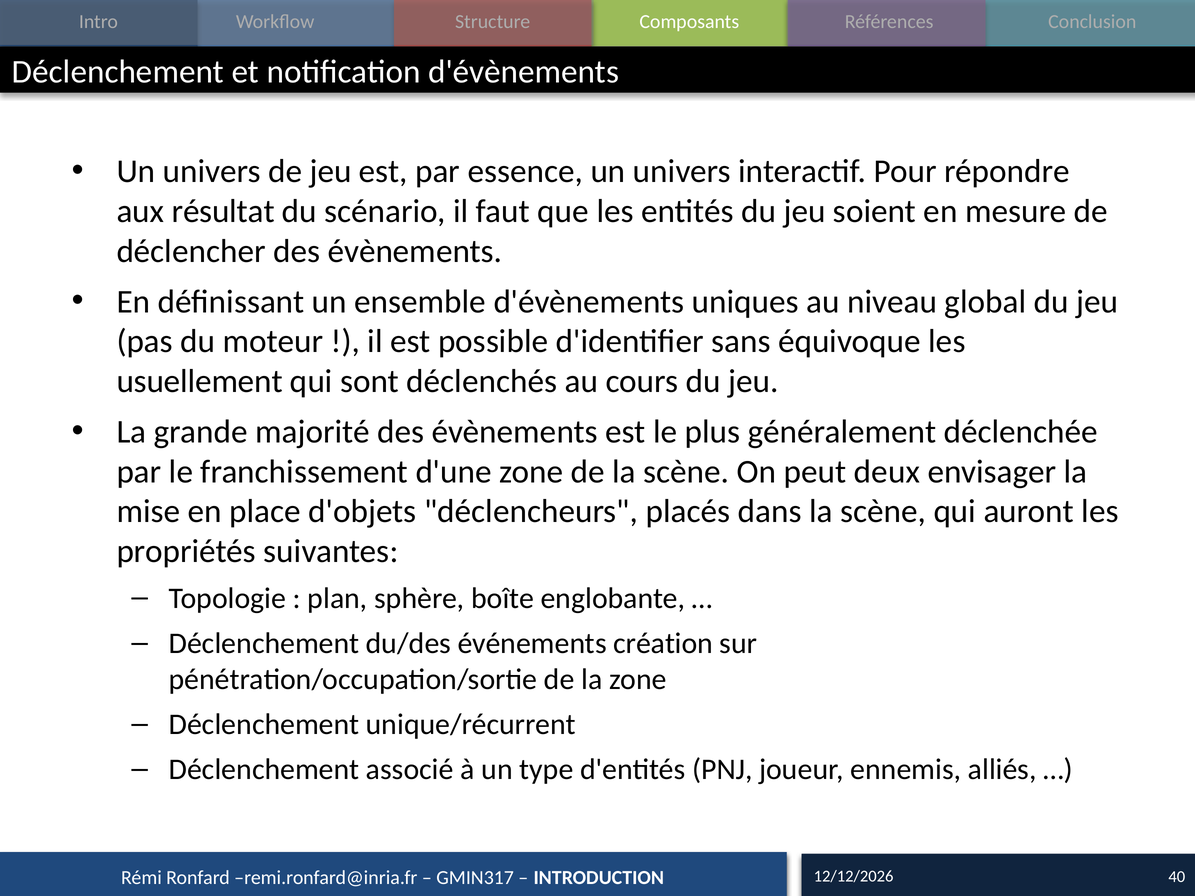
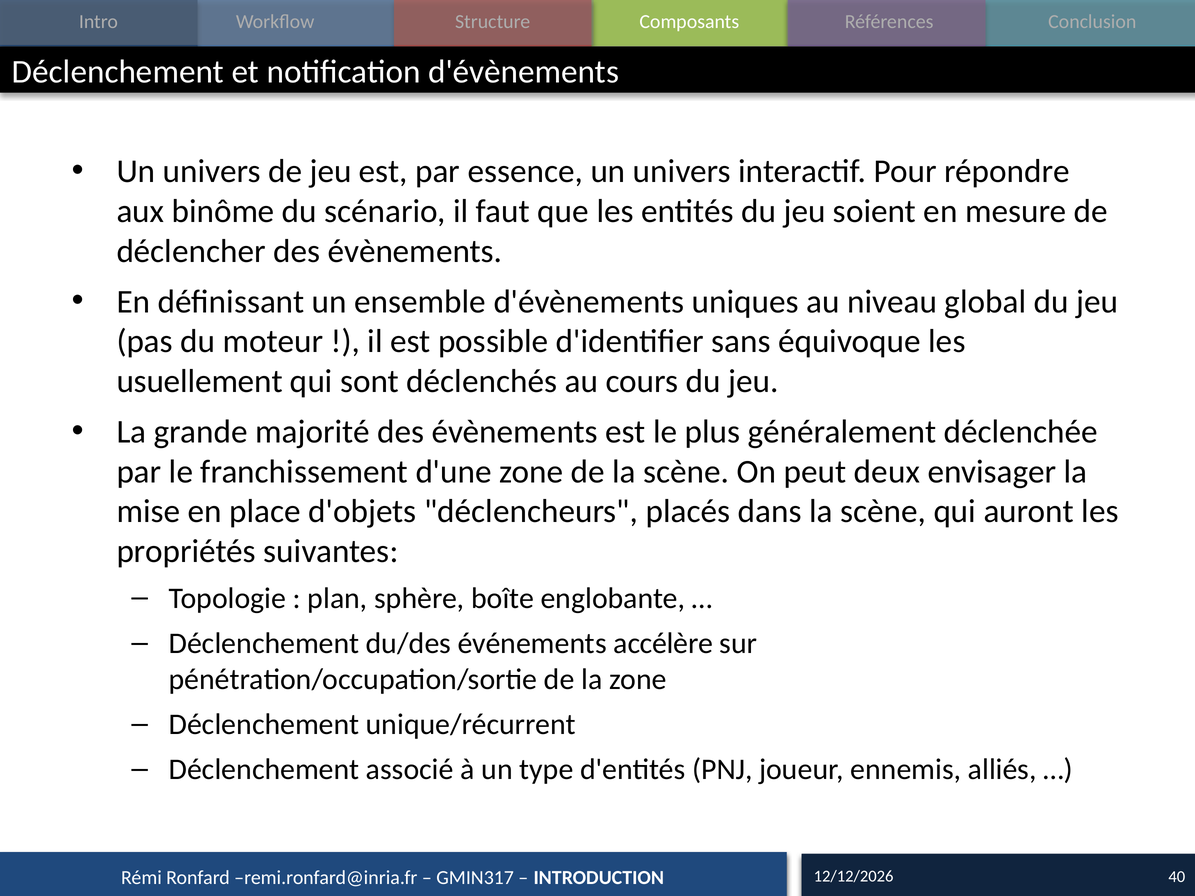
résultat: résultat -> binôme (223, 211)
création: création -> accélère (663, 644)
